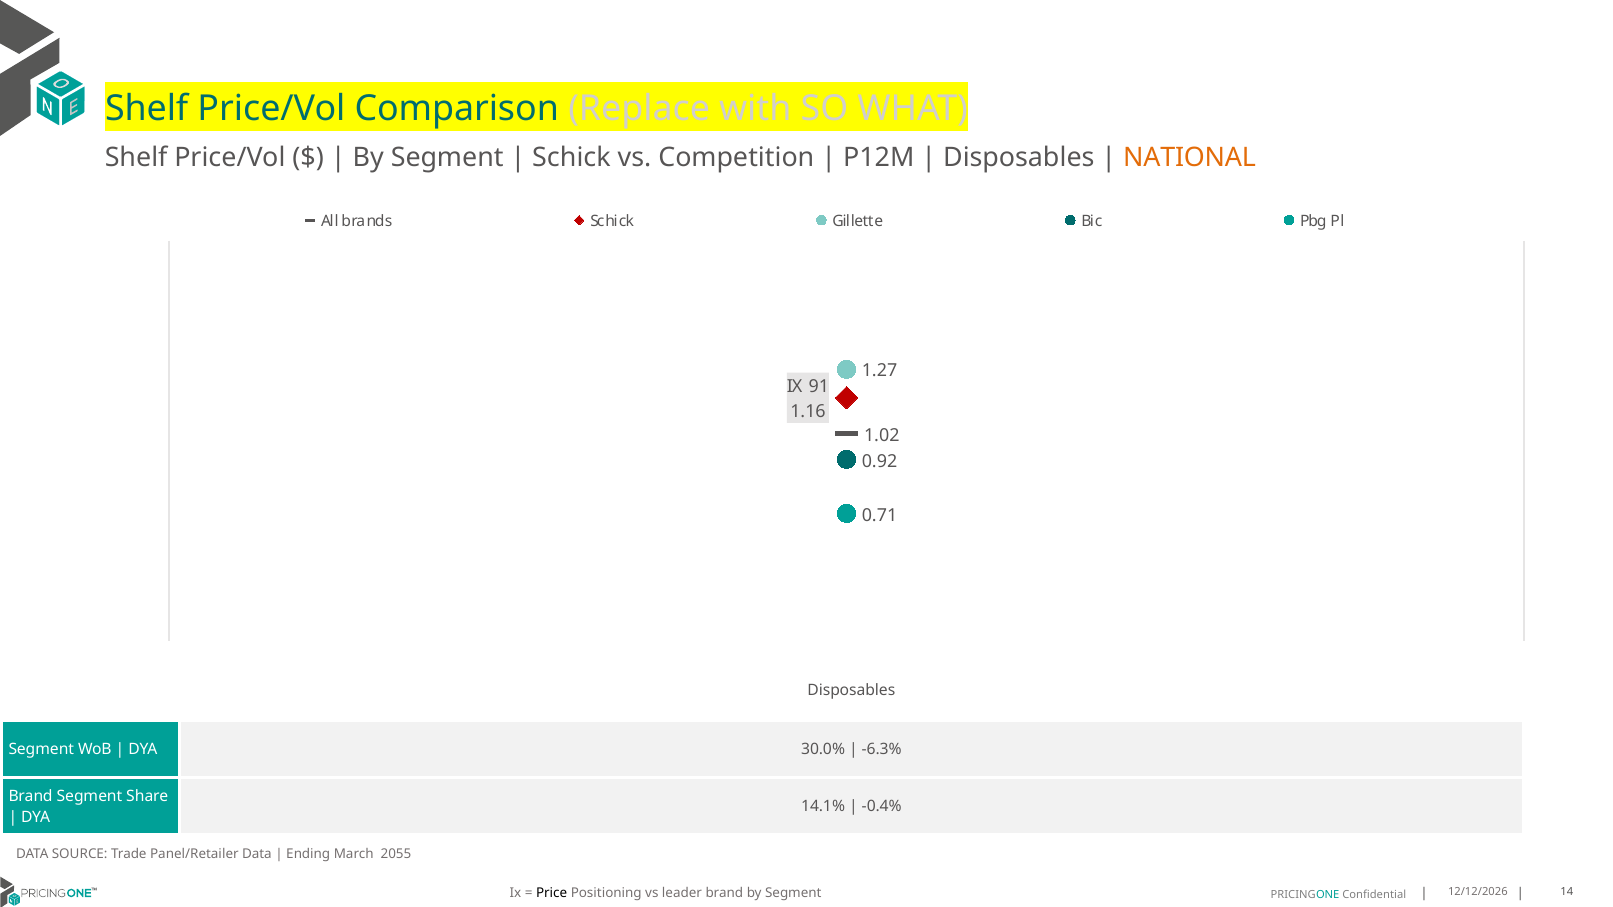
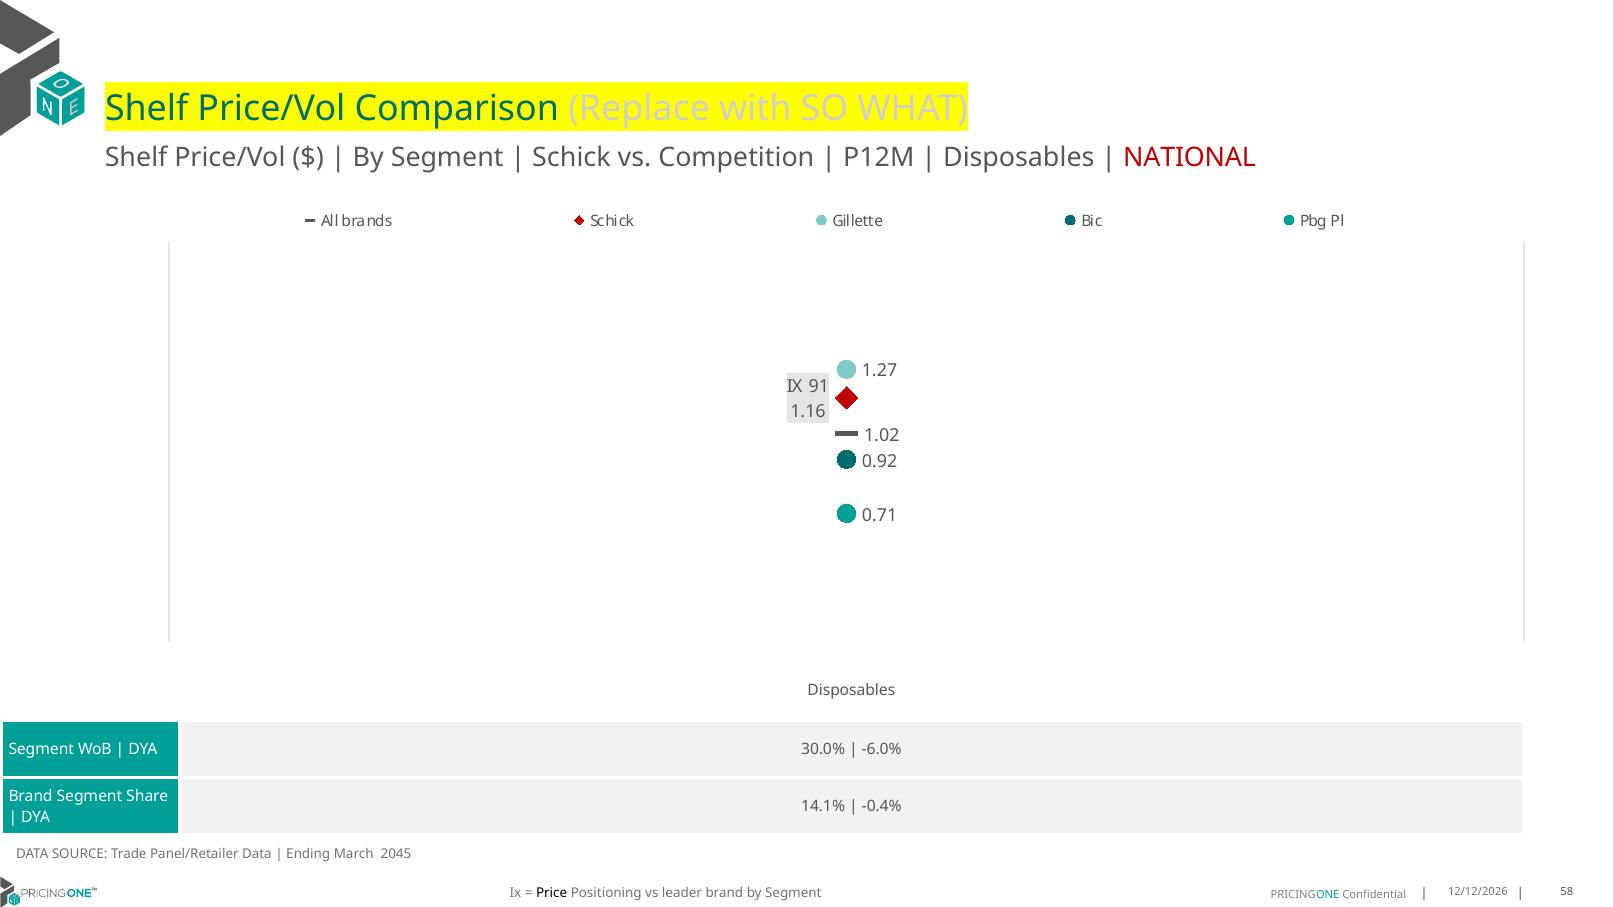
NATIONAL colour: orange -> red (1190, 157)
-6.3%: -6.3% -> -6.0% (882, 750)
2055: 2055 -> 2045 (396, 855)
14: 14 -> 58 (1567, 892)
